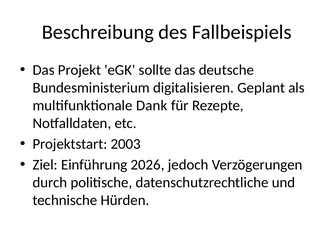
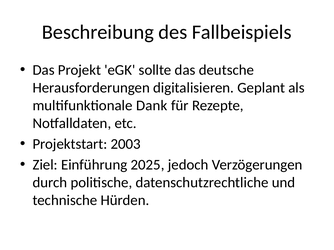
Bundesministerium: Bundesministerium -> Herausforderungen (91, 88)
2026: 2026 -> 2025 (148, 165)
